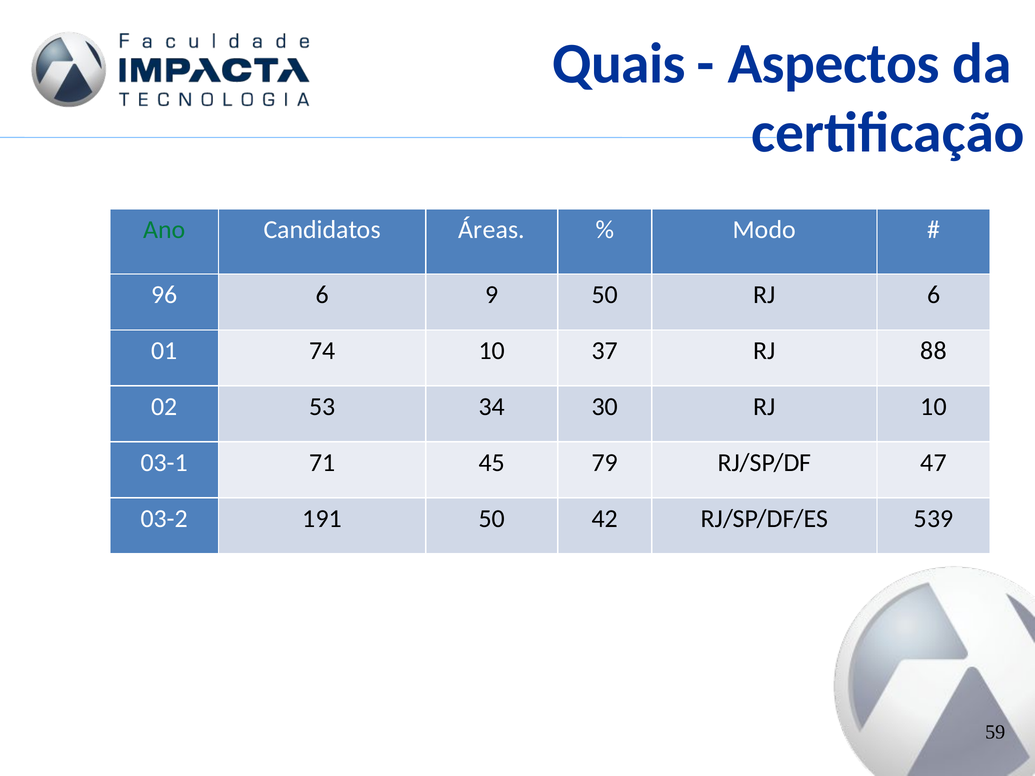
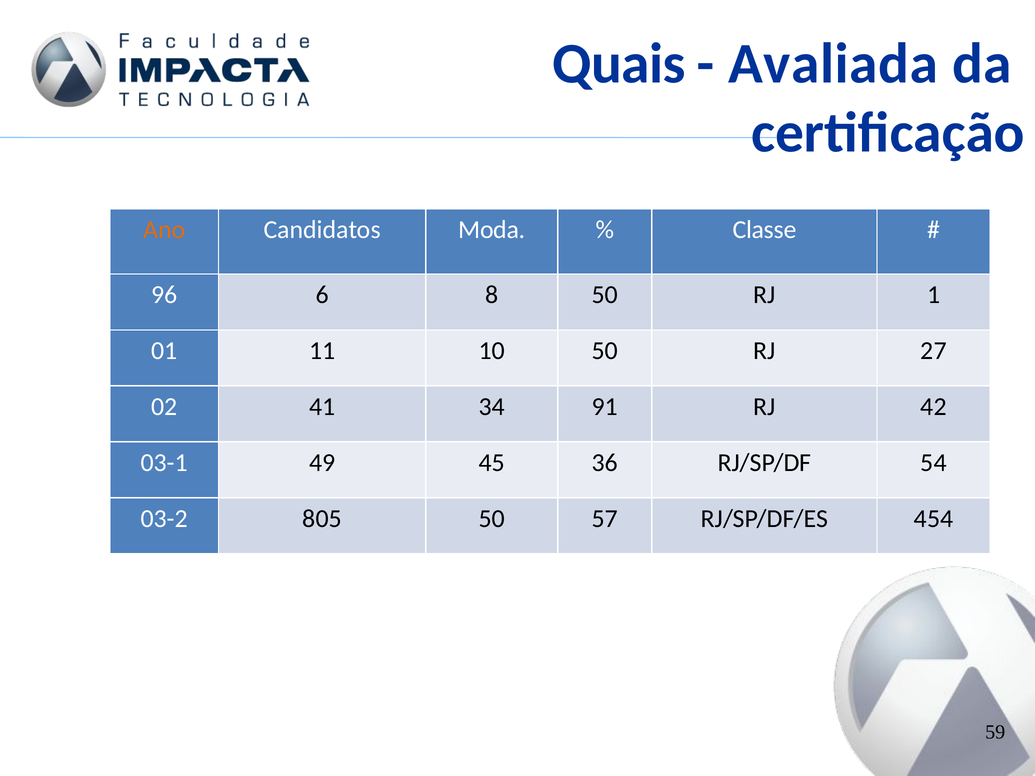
Aspectos: Aspectos -> Avaliada (833, 64)
Ano colour: green -> orange (164, 230)
Áreas: Áreas -> Moda (492, 230)
Modo: Modo -> Classe (765, 230)
9: 9 -> 8 (492, 295)
RJ 6: 6 -> 1 (934, 295)
74: 74 -> 11 (322, 351)
10 37: 37 -> 50 (605, 351)
88: 88 -> 27 (934, 351)
53: 53 -> 41 (322, 407)
30: 30 -> 91 (605, 407)
RJ 10: 10 -> 42 (934, 407)
71: 71 -> 49 (322, 463)
79: 79 -> 36 (605, 463)
47: 47 -> 54 (934, 463)
191: 191 -> 805 (322, 519)
42: 42 -> 57 (605, 519)
539: 539 -> 454 (934, 519)
